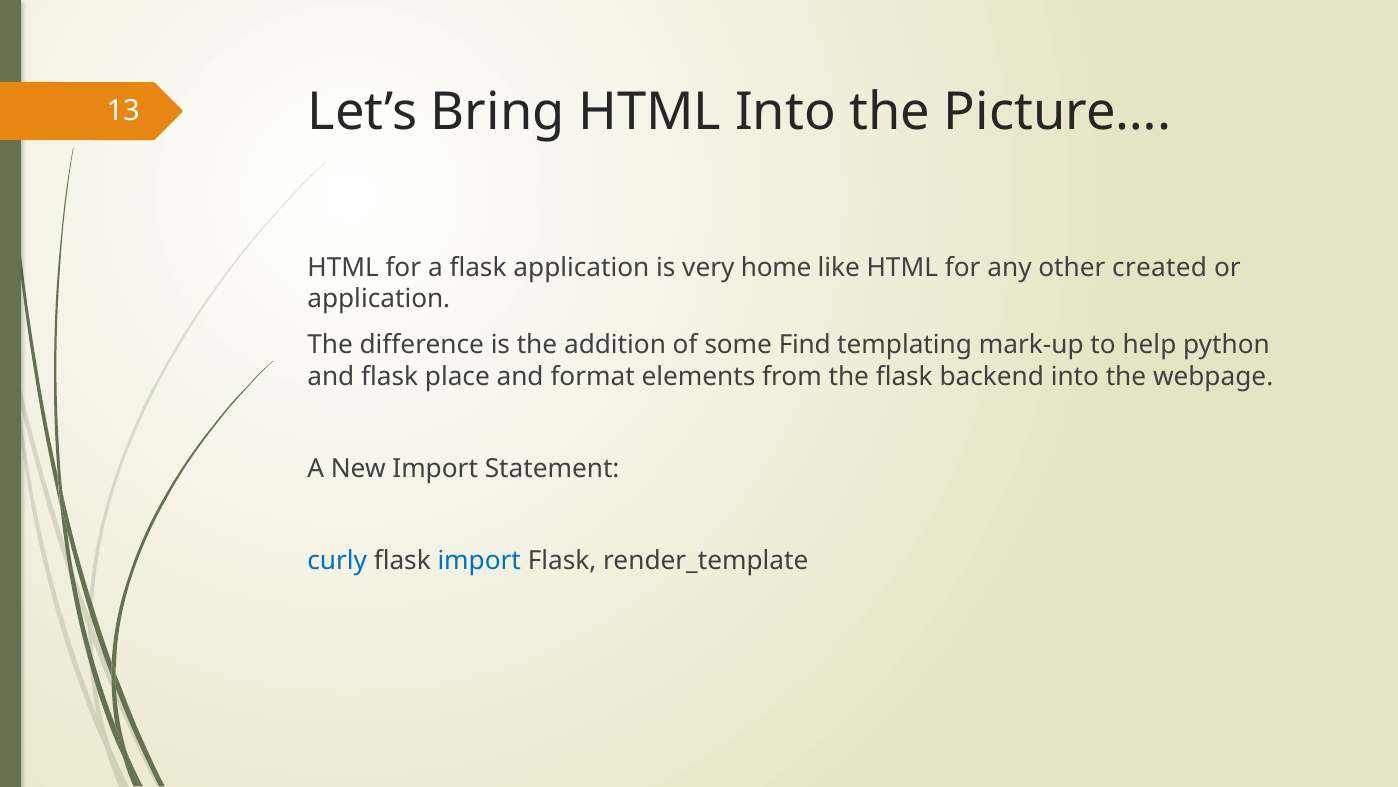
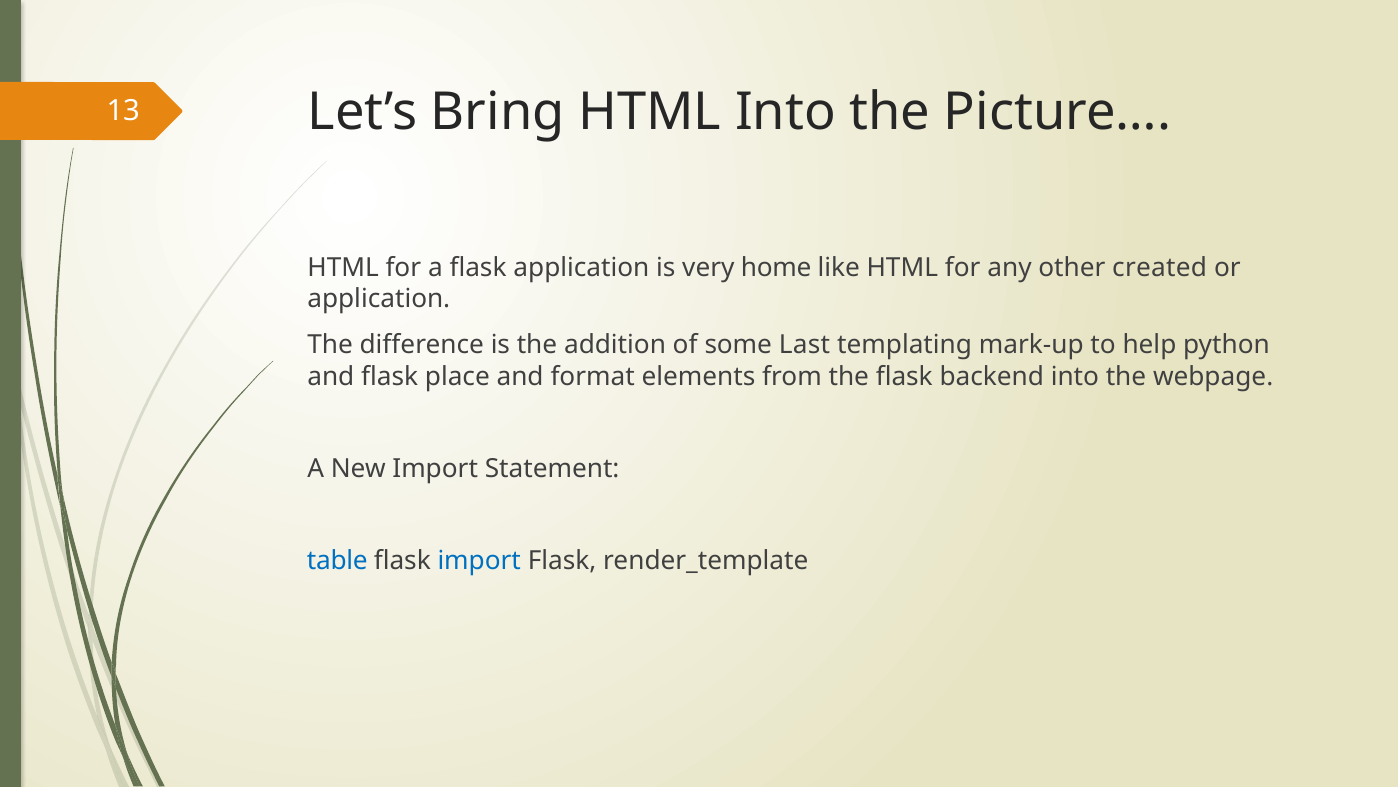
Find: Find -> Last (804, 345)
curly: curly -> table (337, 561)
